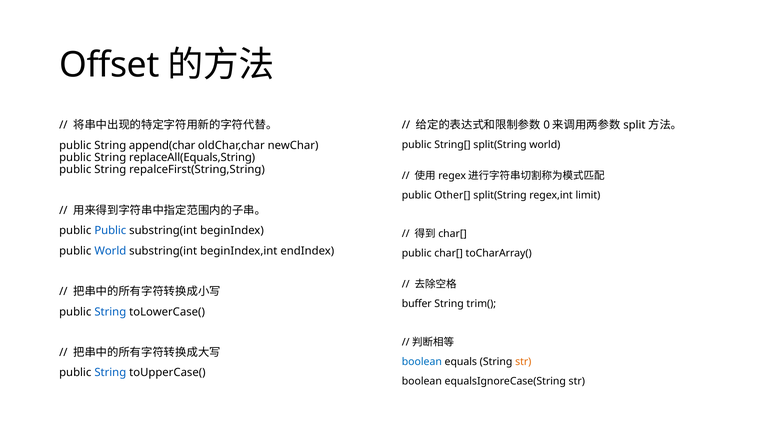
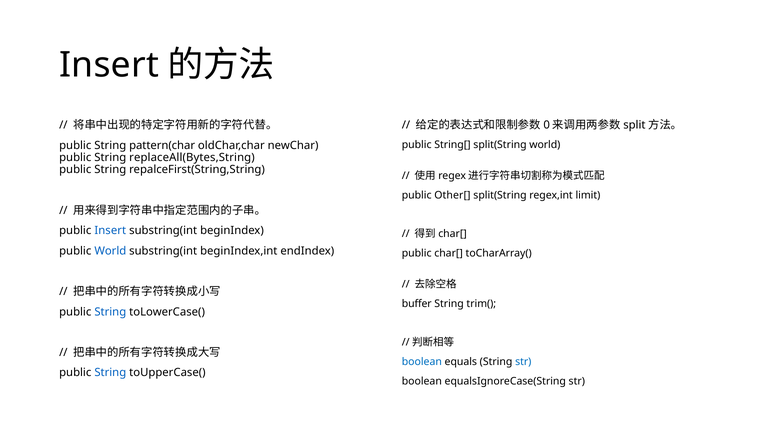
Offset: Offset -> Insert (109, 65)
append(char: append(char -> pattern(char (162, 145)
replaceAll(Equals,String: replaceAll(Equals,String -> replaceAll(Bytes,String (192, 158)
public Public: Public -> Insert (110, 231)
str colour: orange -> blue (523, 362)
